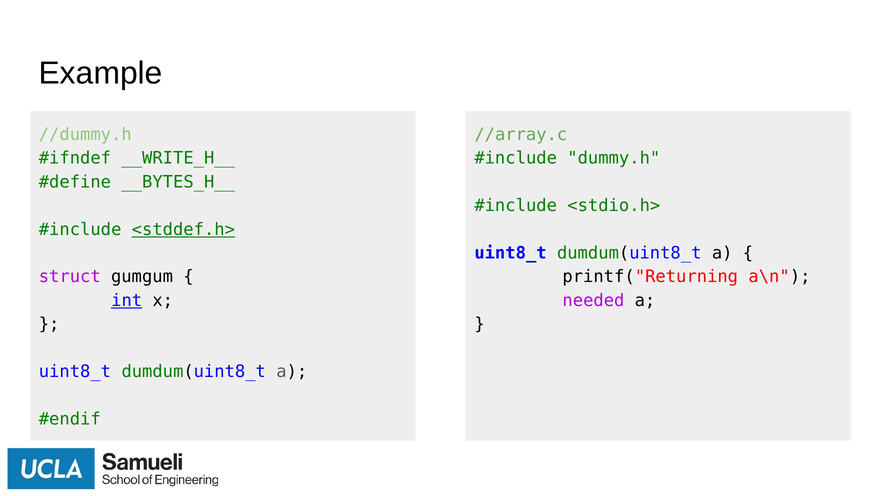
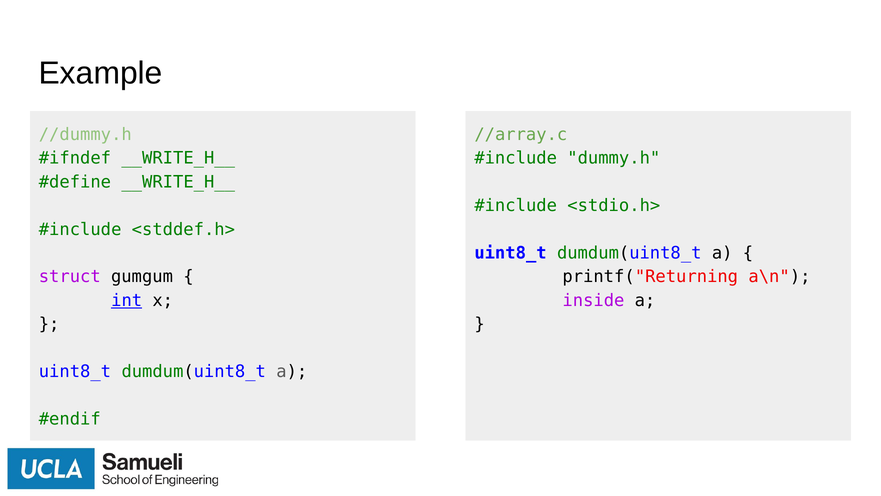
__BYTES_H__: __BYTES_H__ -> __WRITE_H__ (178, 182)
<stddef.h> underline: present -> none (183, 229)
needed: needed -> inside (593, 300)
